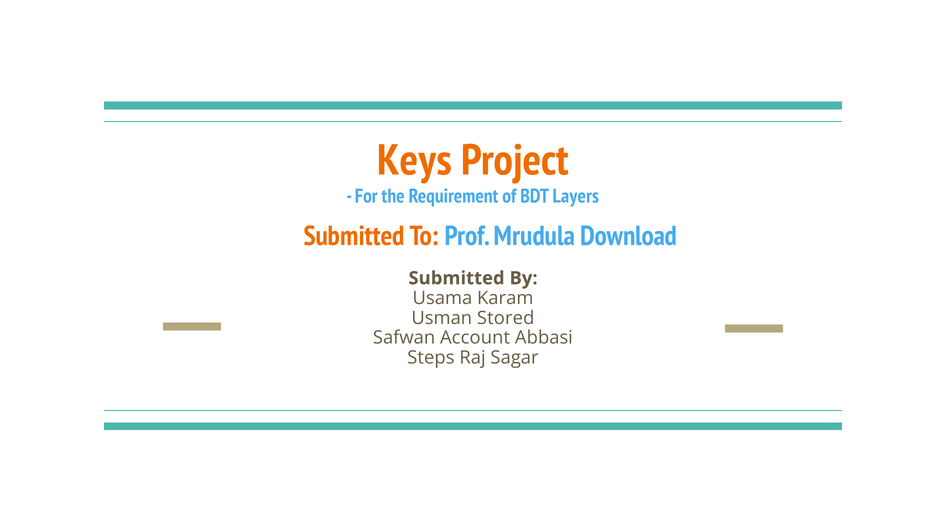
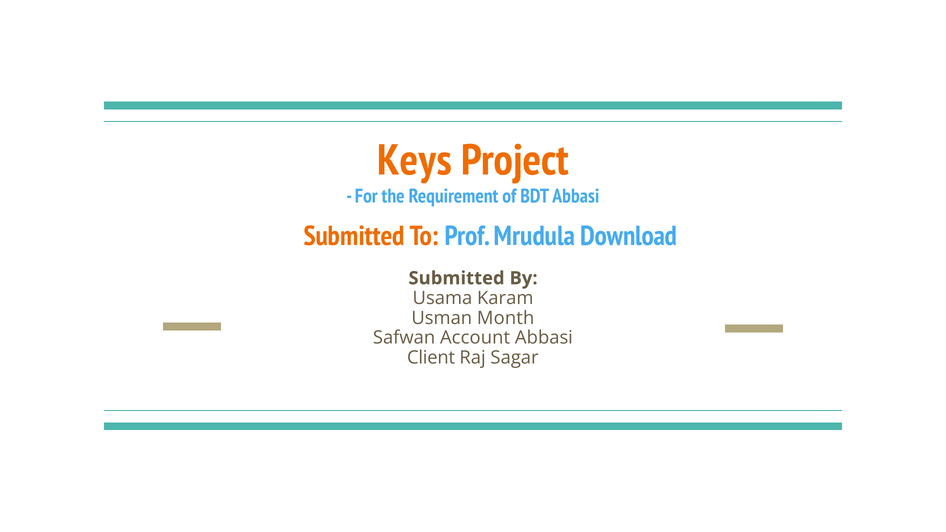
BDT Layers: Layers -> Abbasi (576, 196)
Stored: Stored -> Month (506, 318)
Steps: Steps -> Client (431, 358)
